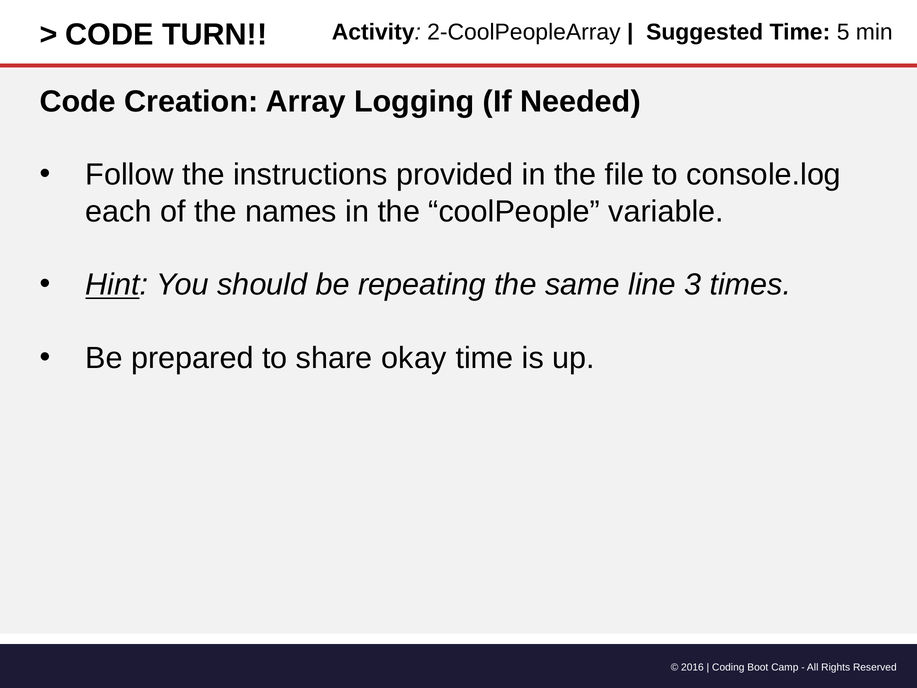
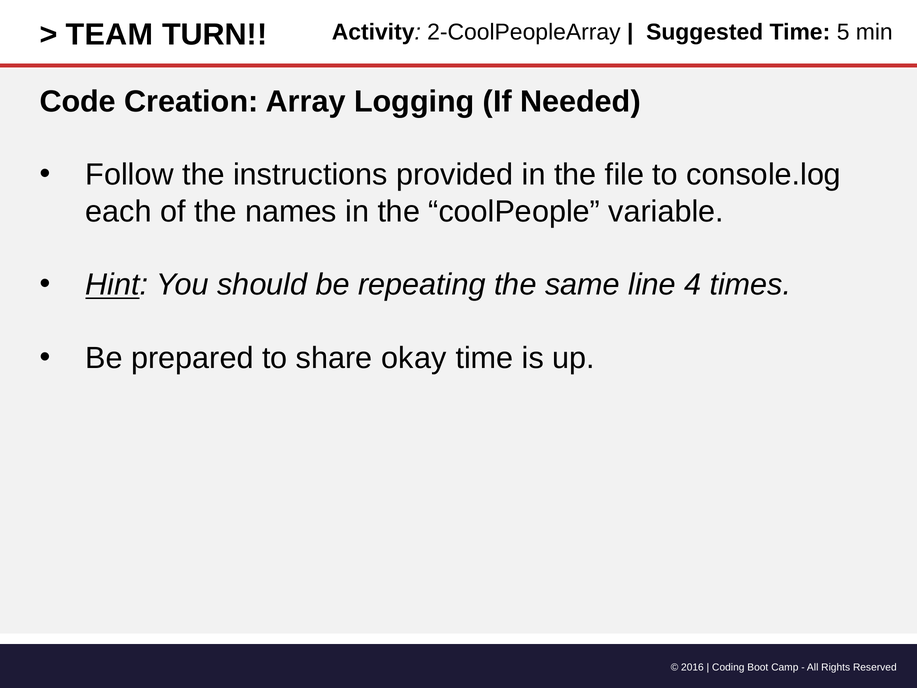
CODE: CODE -> TEAM (109, 35)
3: 3 -> 4 (693, 285)
